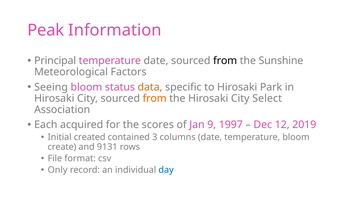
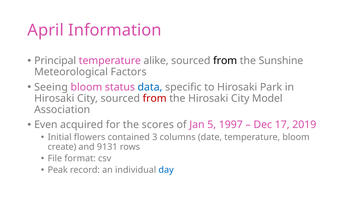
Peak: Peak -> April (46, 30)
temperature date: date -> alike (156, 61)
data colour: orange -> blue (150, 87)
from colour: orange -> red (155, 99)
Select: Select -> Model (267, 99)
Each: Each -> Even (46, 125)
9: 9 -> 5 (212, 125)
12: 12 -> 17 (282, 125)
created: created -> flowers (90, 137)
Only: Only -> Peak (58, 170)
